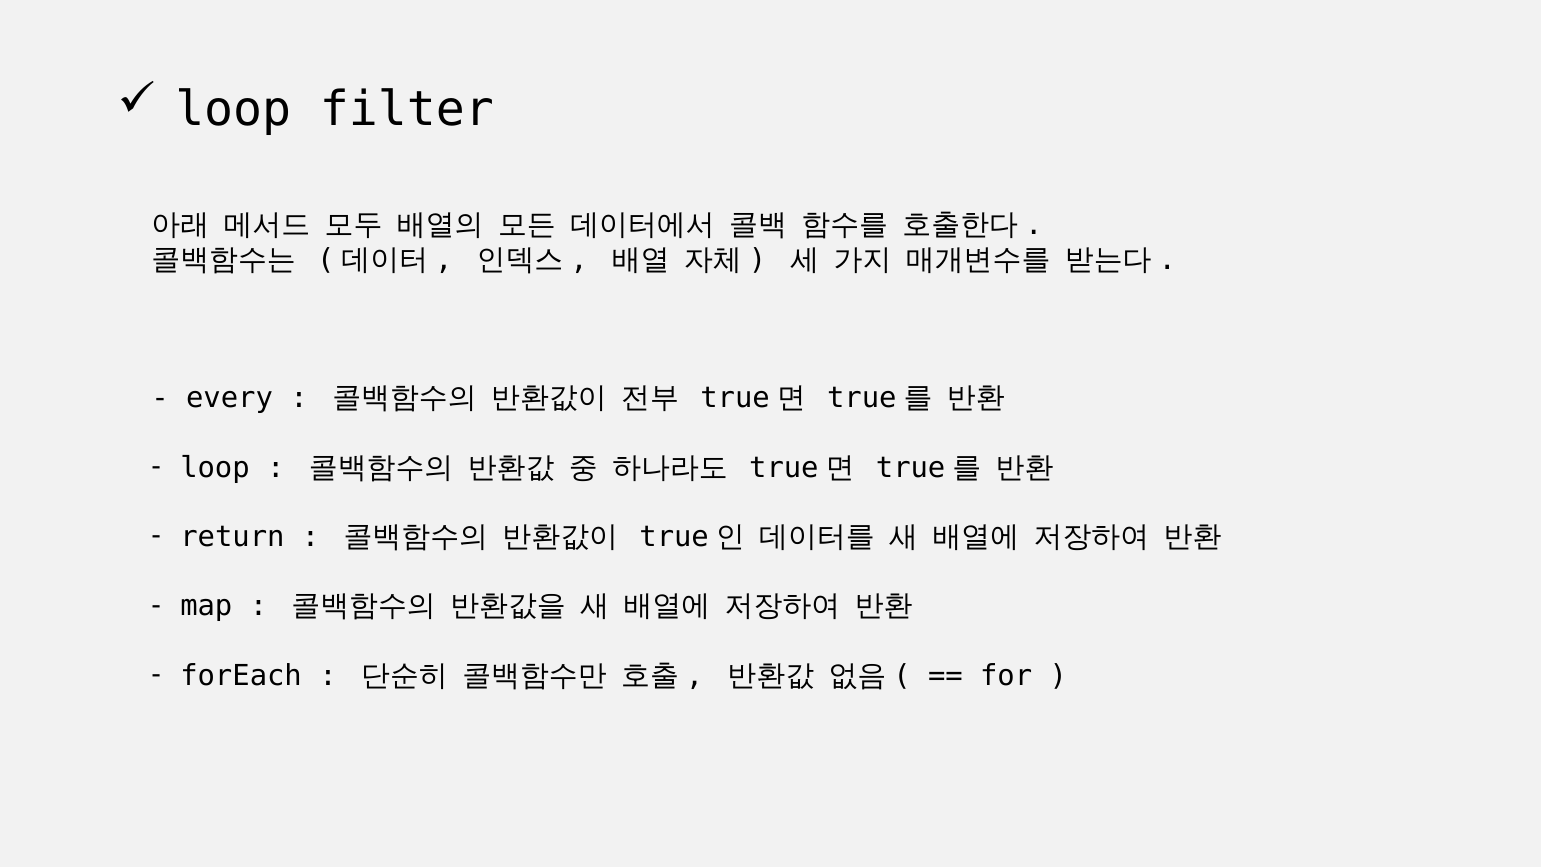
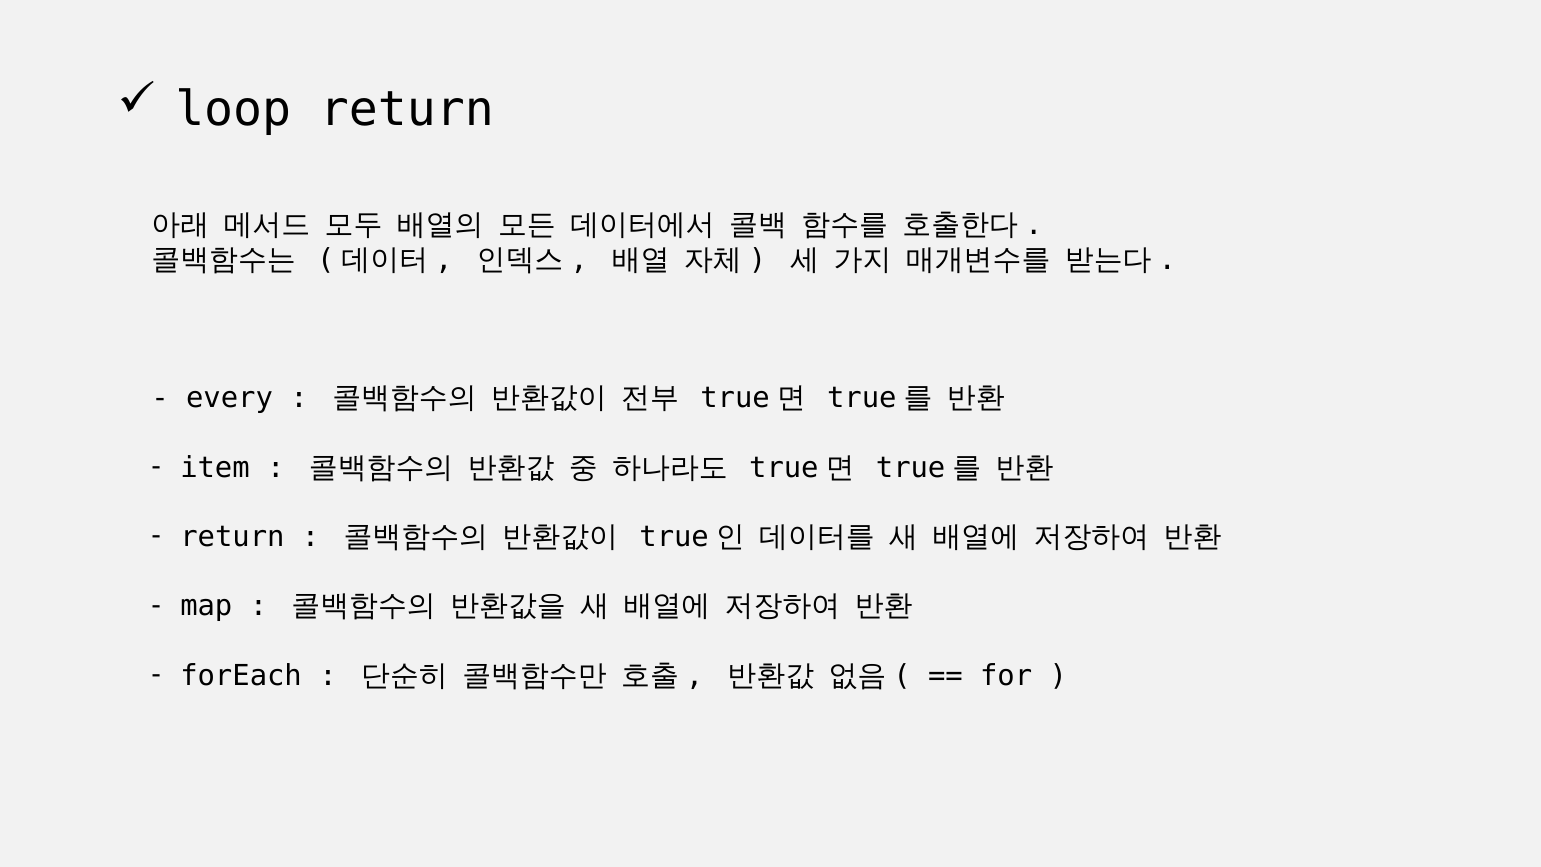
loop filter: filter -> return (407, 110)
loop: loop -> item (215, 468)
